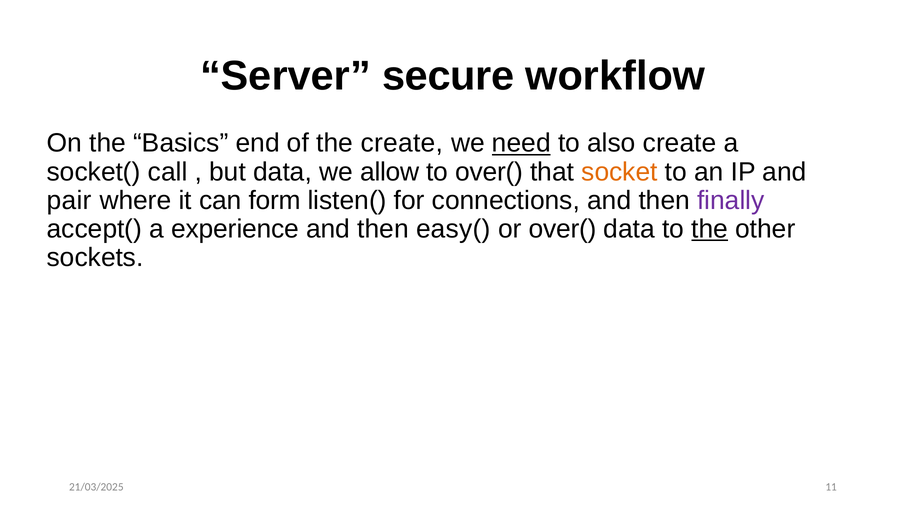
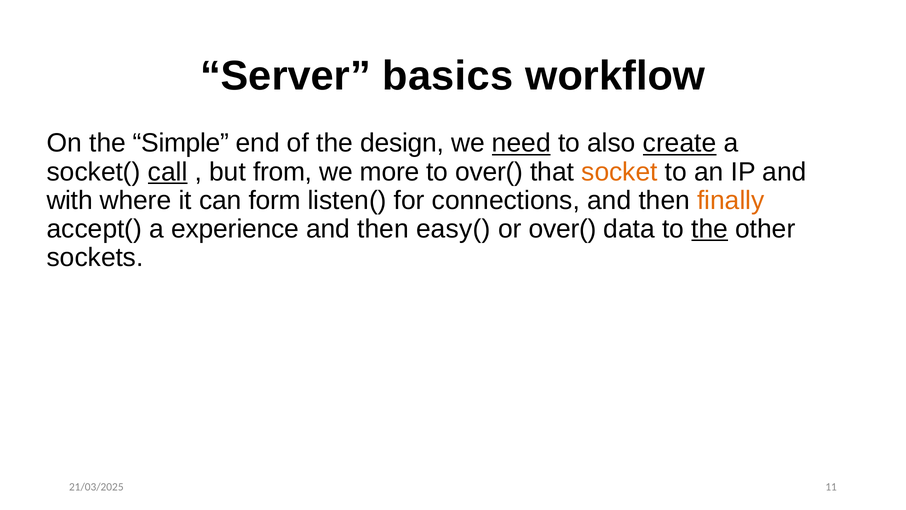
secure: secure -> basics (448, 76)
Basics: Basics -> Simple (181, 143)
the create: create -> design (402, 143)
create underline: none -> present (680, 143)
call underline: none -> present (168, 172)
but data: data -> from (283, 172)
allow: allow -> more (390, 172)
pair: pair -> with (70, 200)
finally colour: purple -> orange (731, 200)
